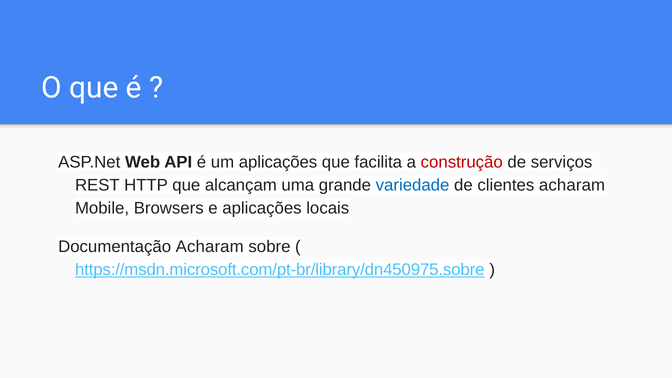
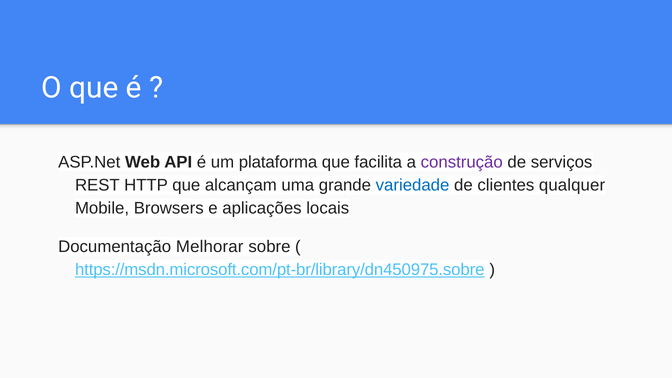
um aplicações: aplicações -> plataforma (278, 162)
construção colour: red -> purple (462, 162)
clientes acharam: acharam -> qualquer (572, 185)
Documentação Acharam: Acharam -> Melhorar (210, 246)
